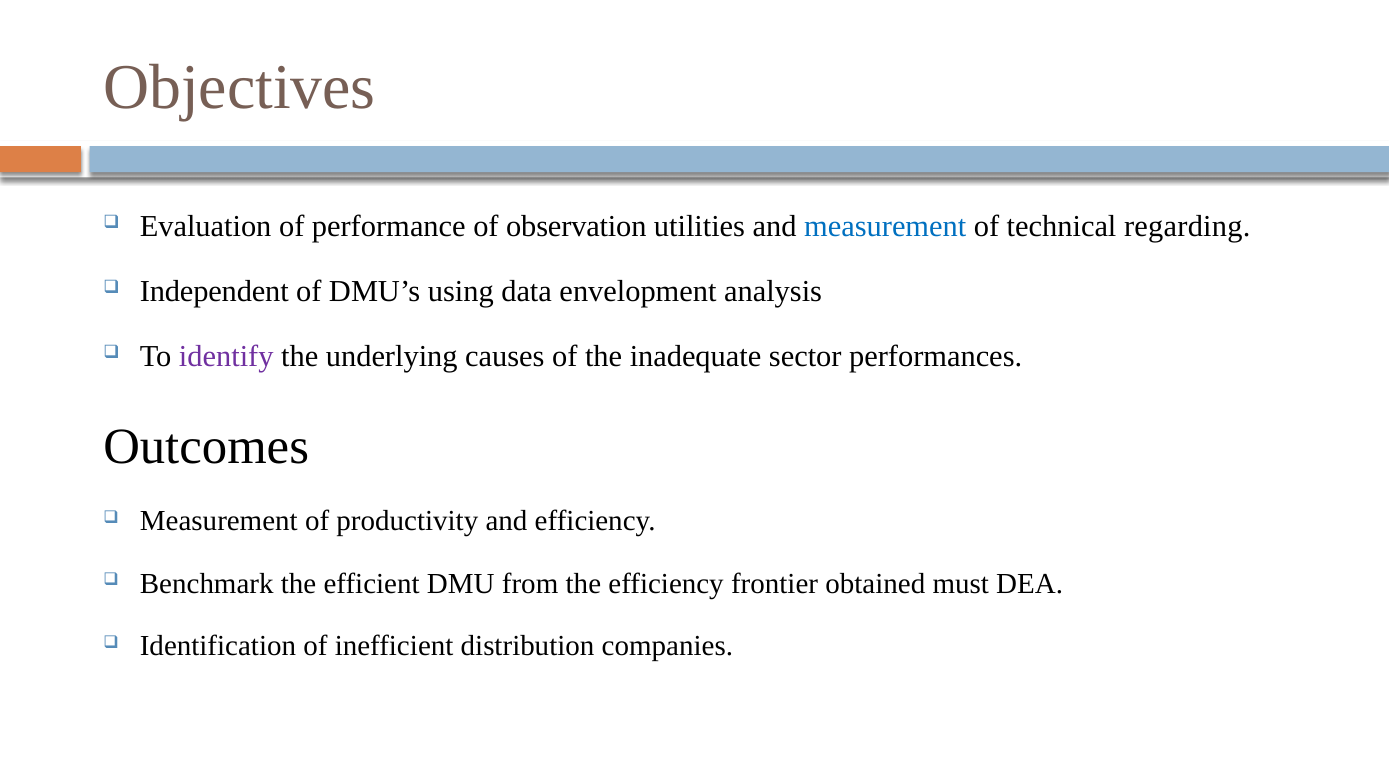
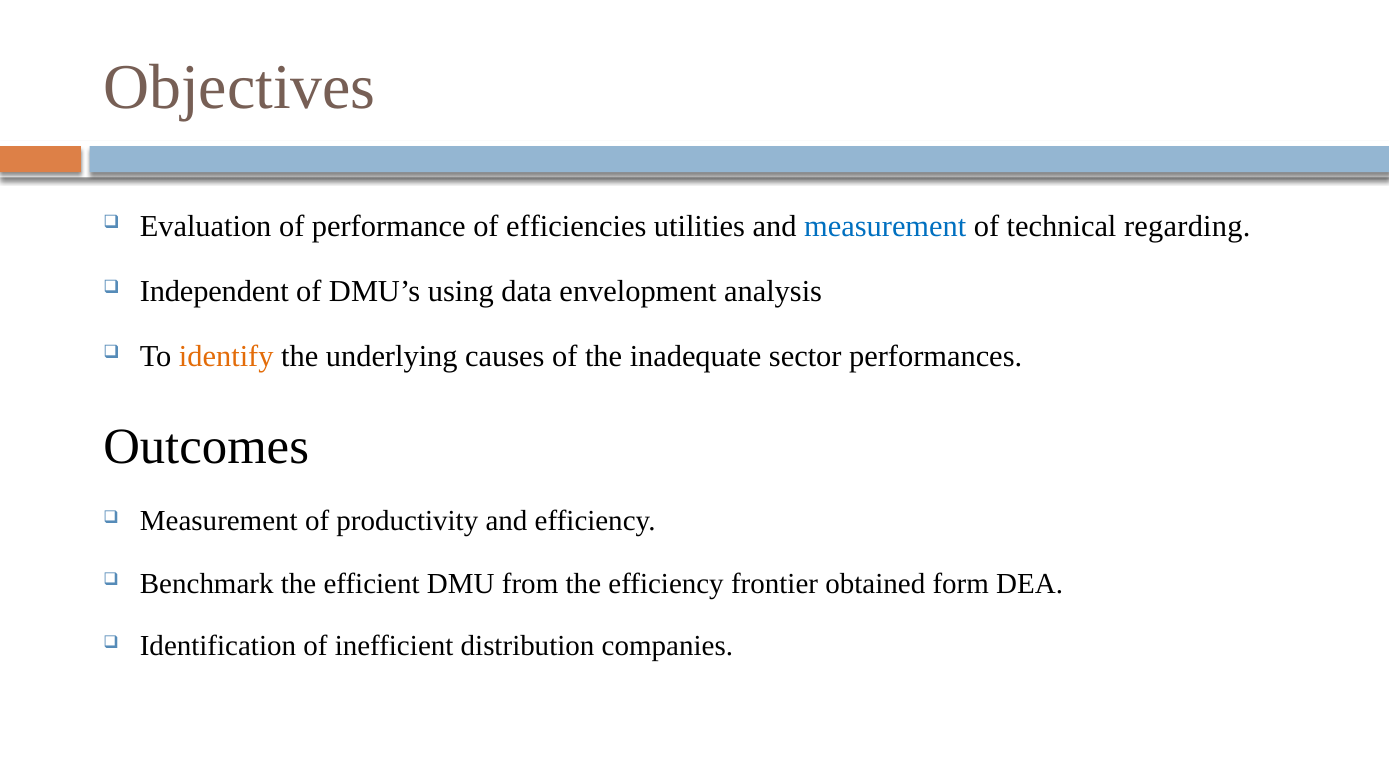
observation: observation -> efficiencies (576, 226)
identify colour: purple -> orange (226, 356)
must: must -> form (961, 583)
